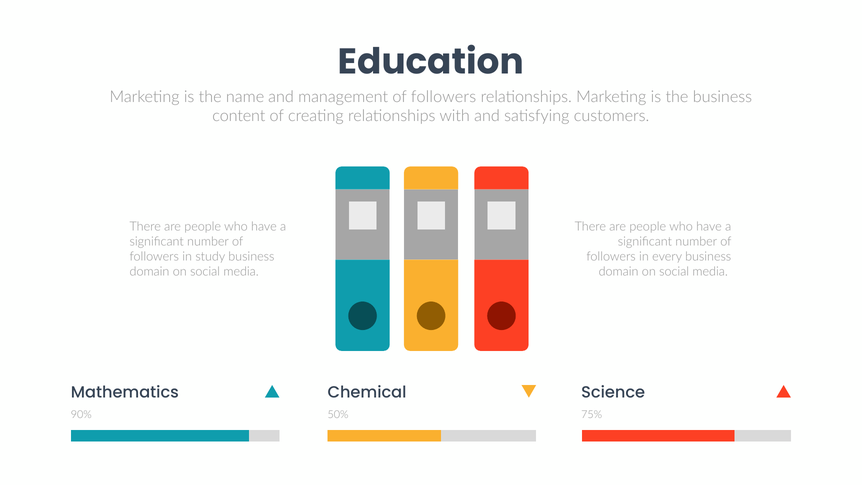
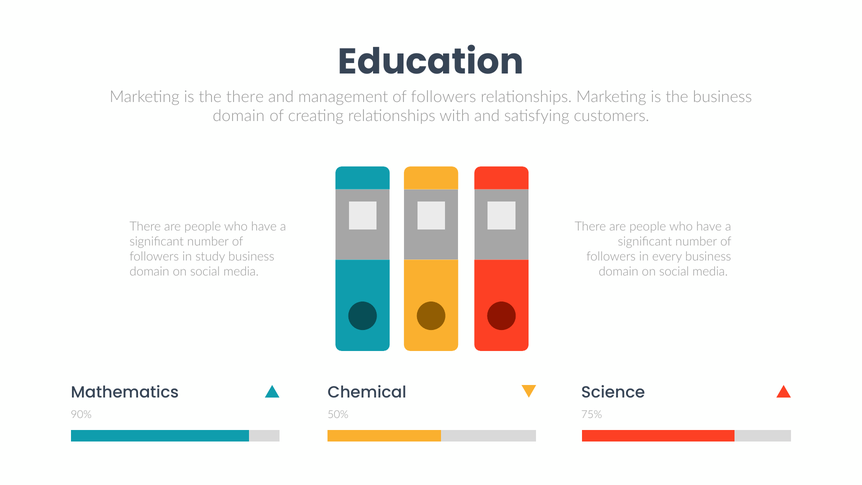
the name: name -> there (245, 97)
content: content -> domain (239, 116)
